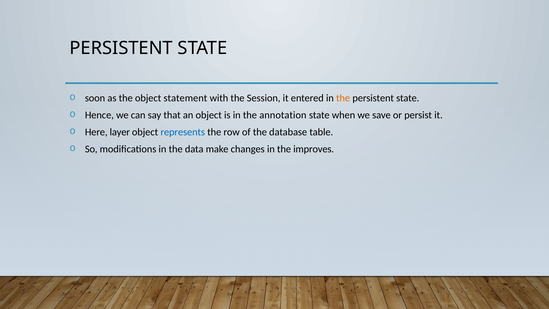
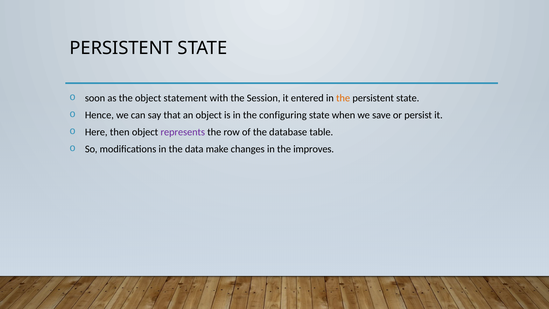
annotation: annotation -> configuring (283, 115)
layer: layer -> then (120, 132)
represents colour: blue -> purple (183, 132)
